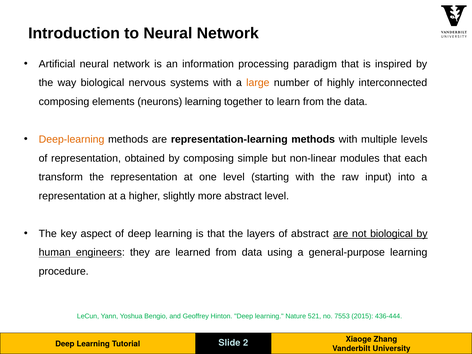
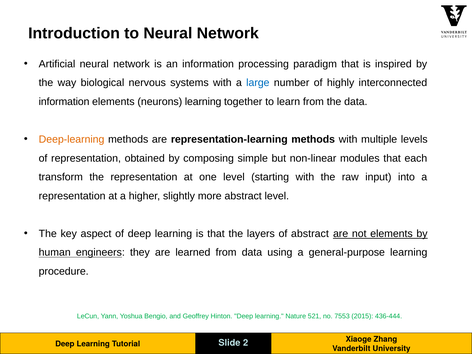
large colour: orange -> blue (258, 83)
composing: composing -> information (64, 102)
not biological: biological -> elements (391, 234)
